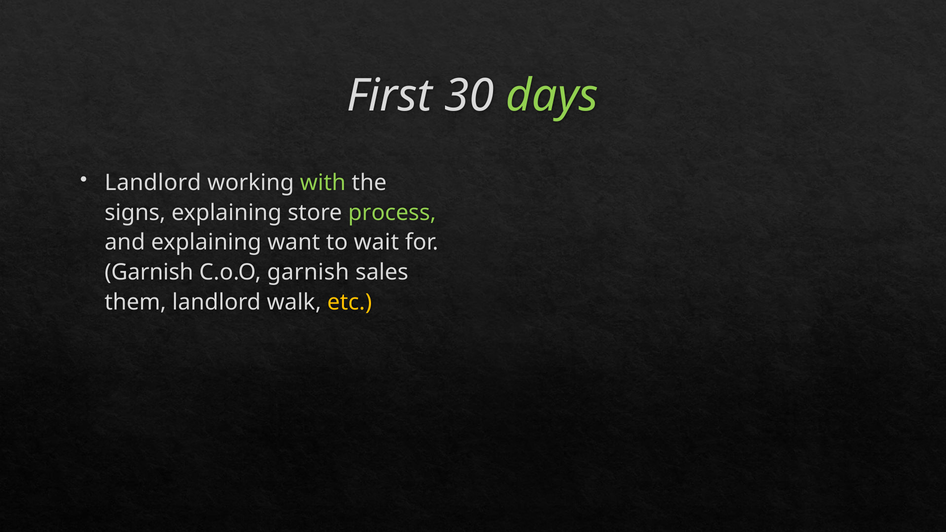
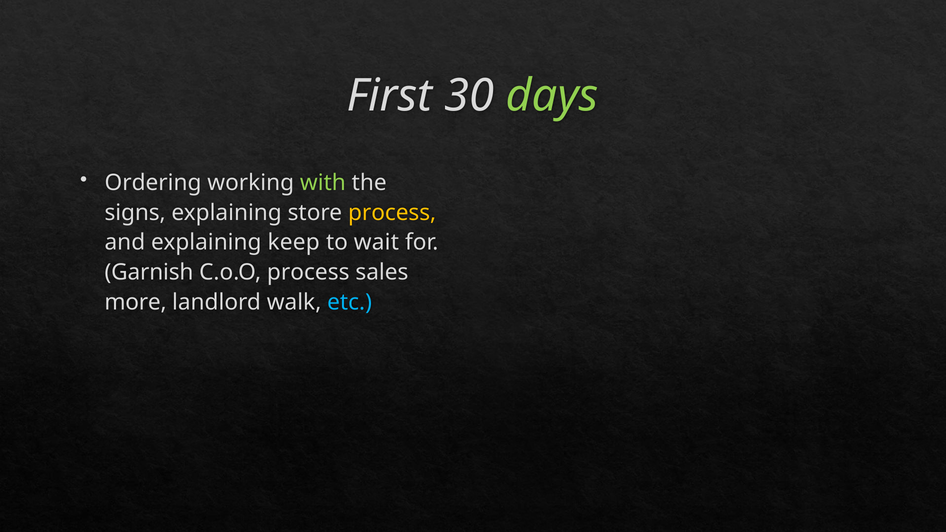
Landlord: Landlord -> Ordering (153, 183)
process colour: light green -> yellow (392, 213)
want: want -> keep (294, 243)
C.o.O garnish: garnish -> process (308, 273)
them: them -> more (135, 302)
etc colour: yellow -> light blue (350, 302)
